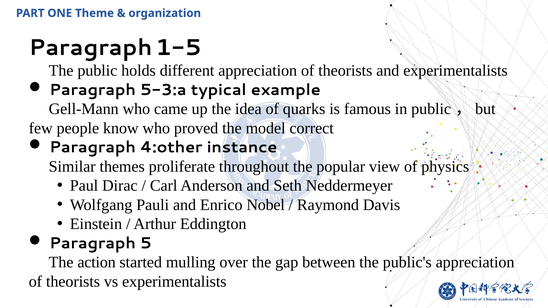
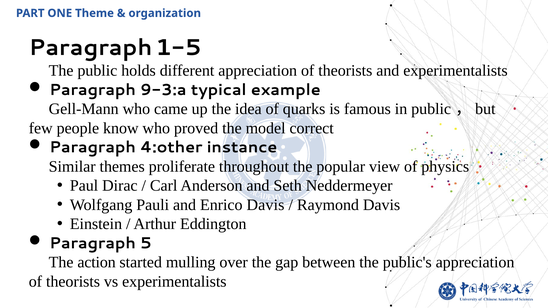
5-3:a: 5-3:a -> 9-3:a (163, 90)
Enrico Nobel: Nobel -> Davis (265, 205)
